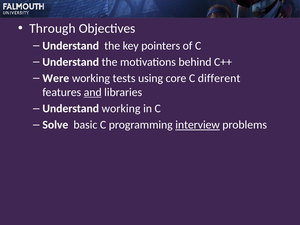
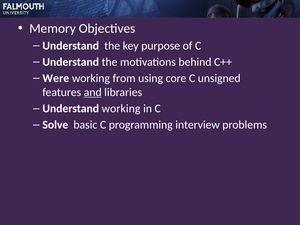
Through: Through -> Memory (53, 28)
pointers: pointers -> purpose (161, 46)
tests: tests -> from (124, 78)
different: different -> unsigned (219, 78)
interview underline: present -> none (198, 125)
